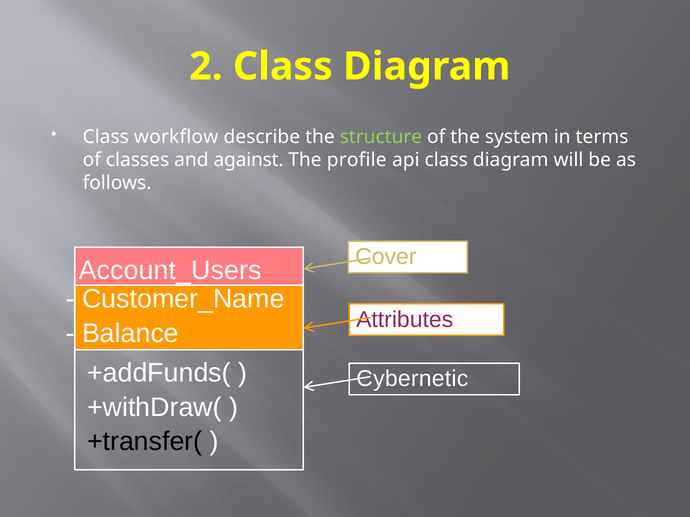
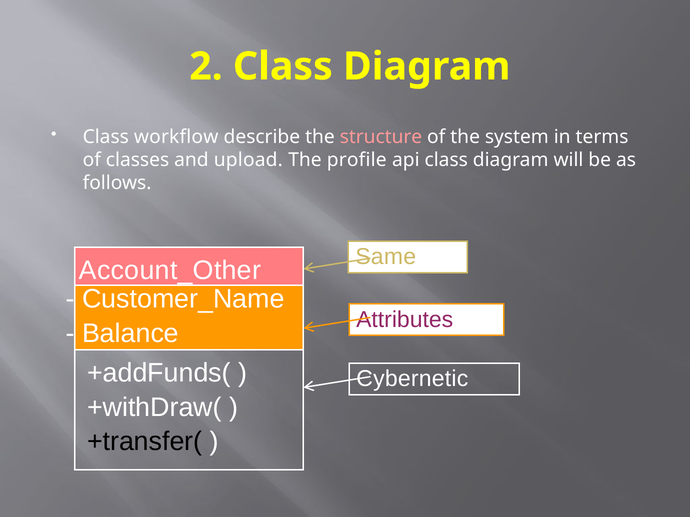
structure colour: light green -> pink (381, 137)
against: against -> upload (248, 160)
Cover: Cover -> Same (386, 257)
Account_Users: Account_Users -> Account_Other (170, 271)
